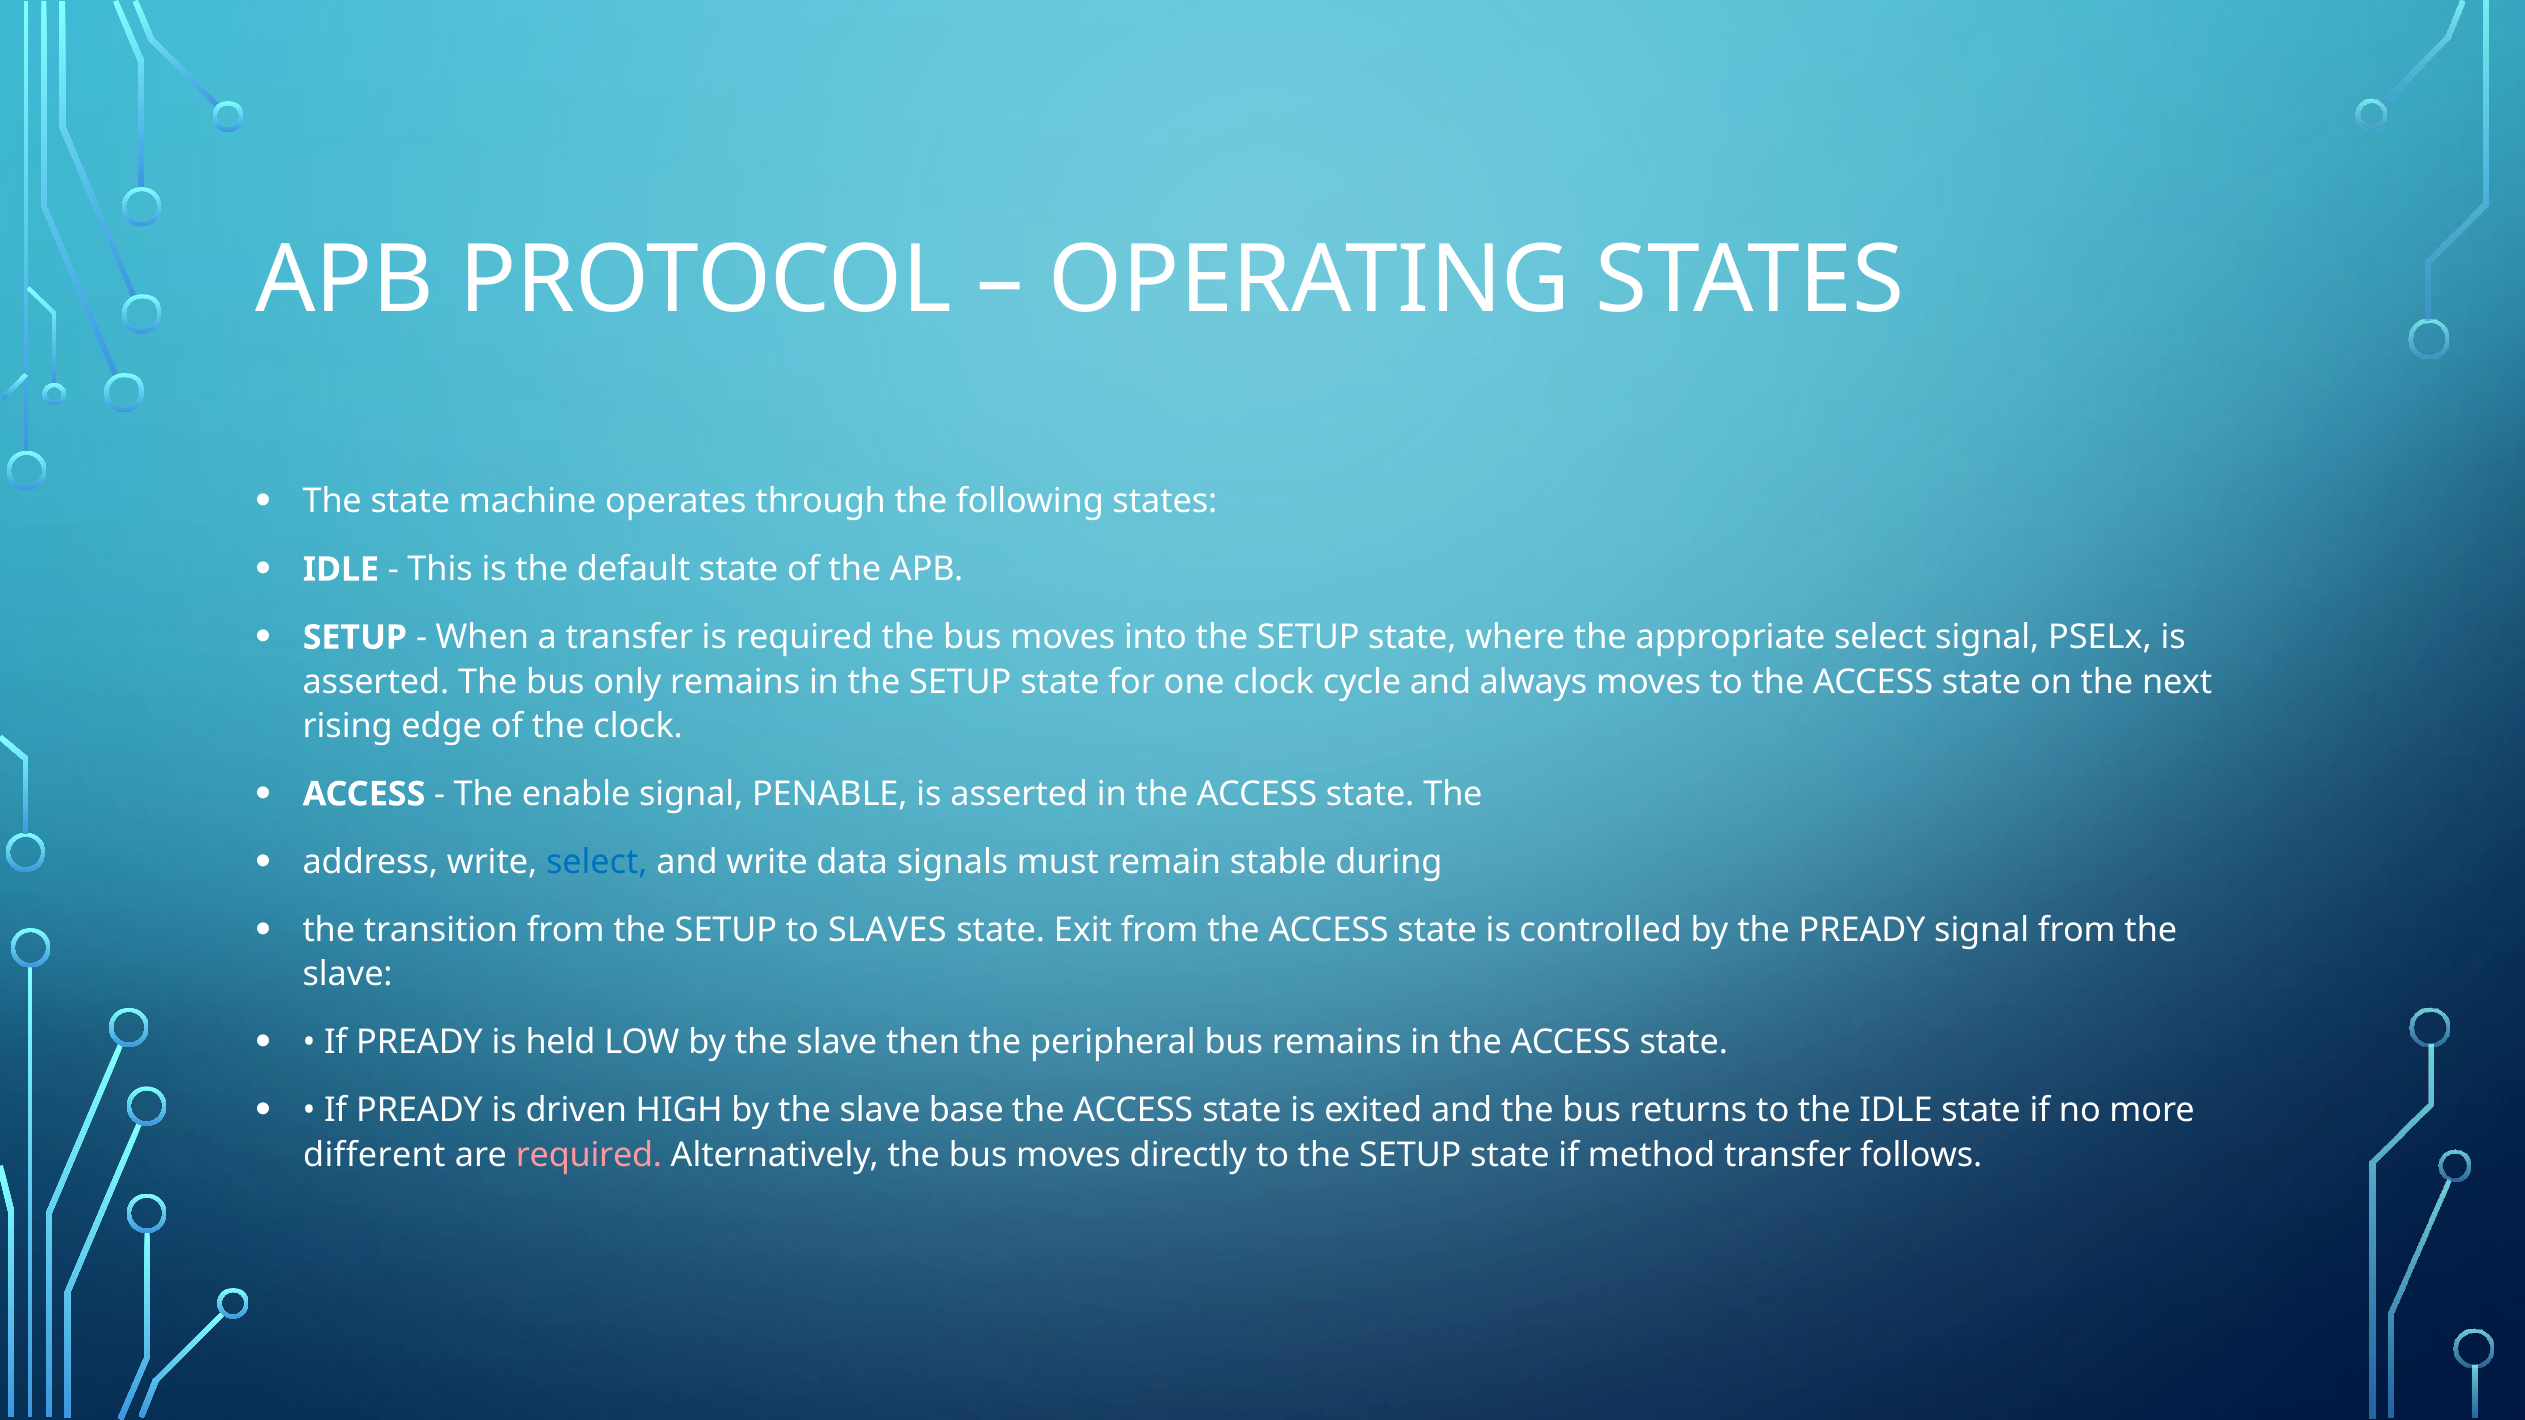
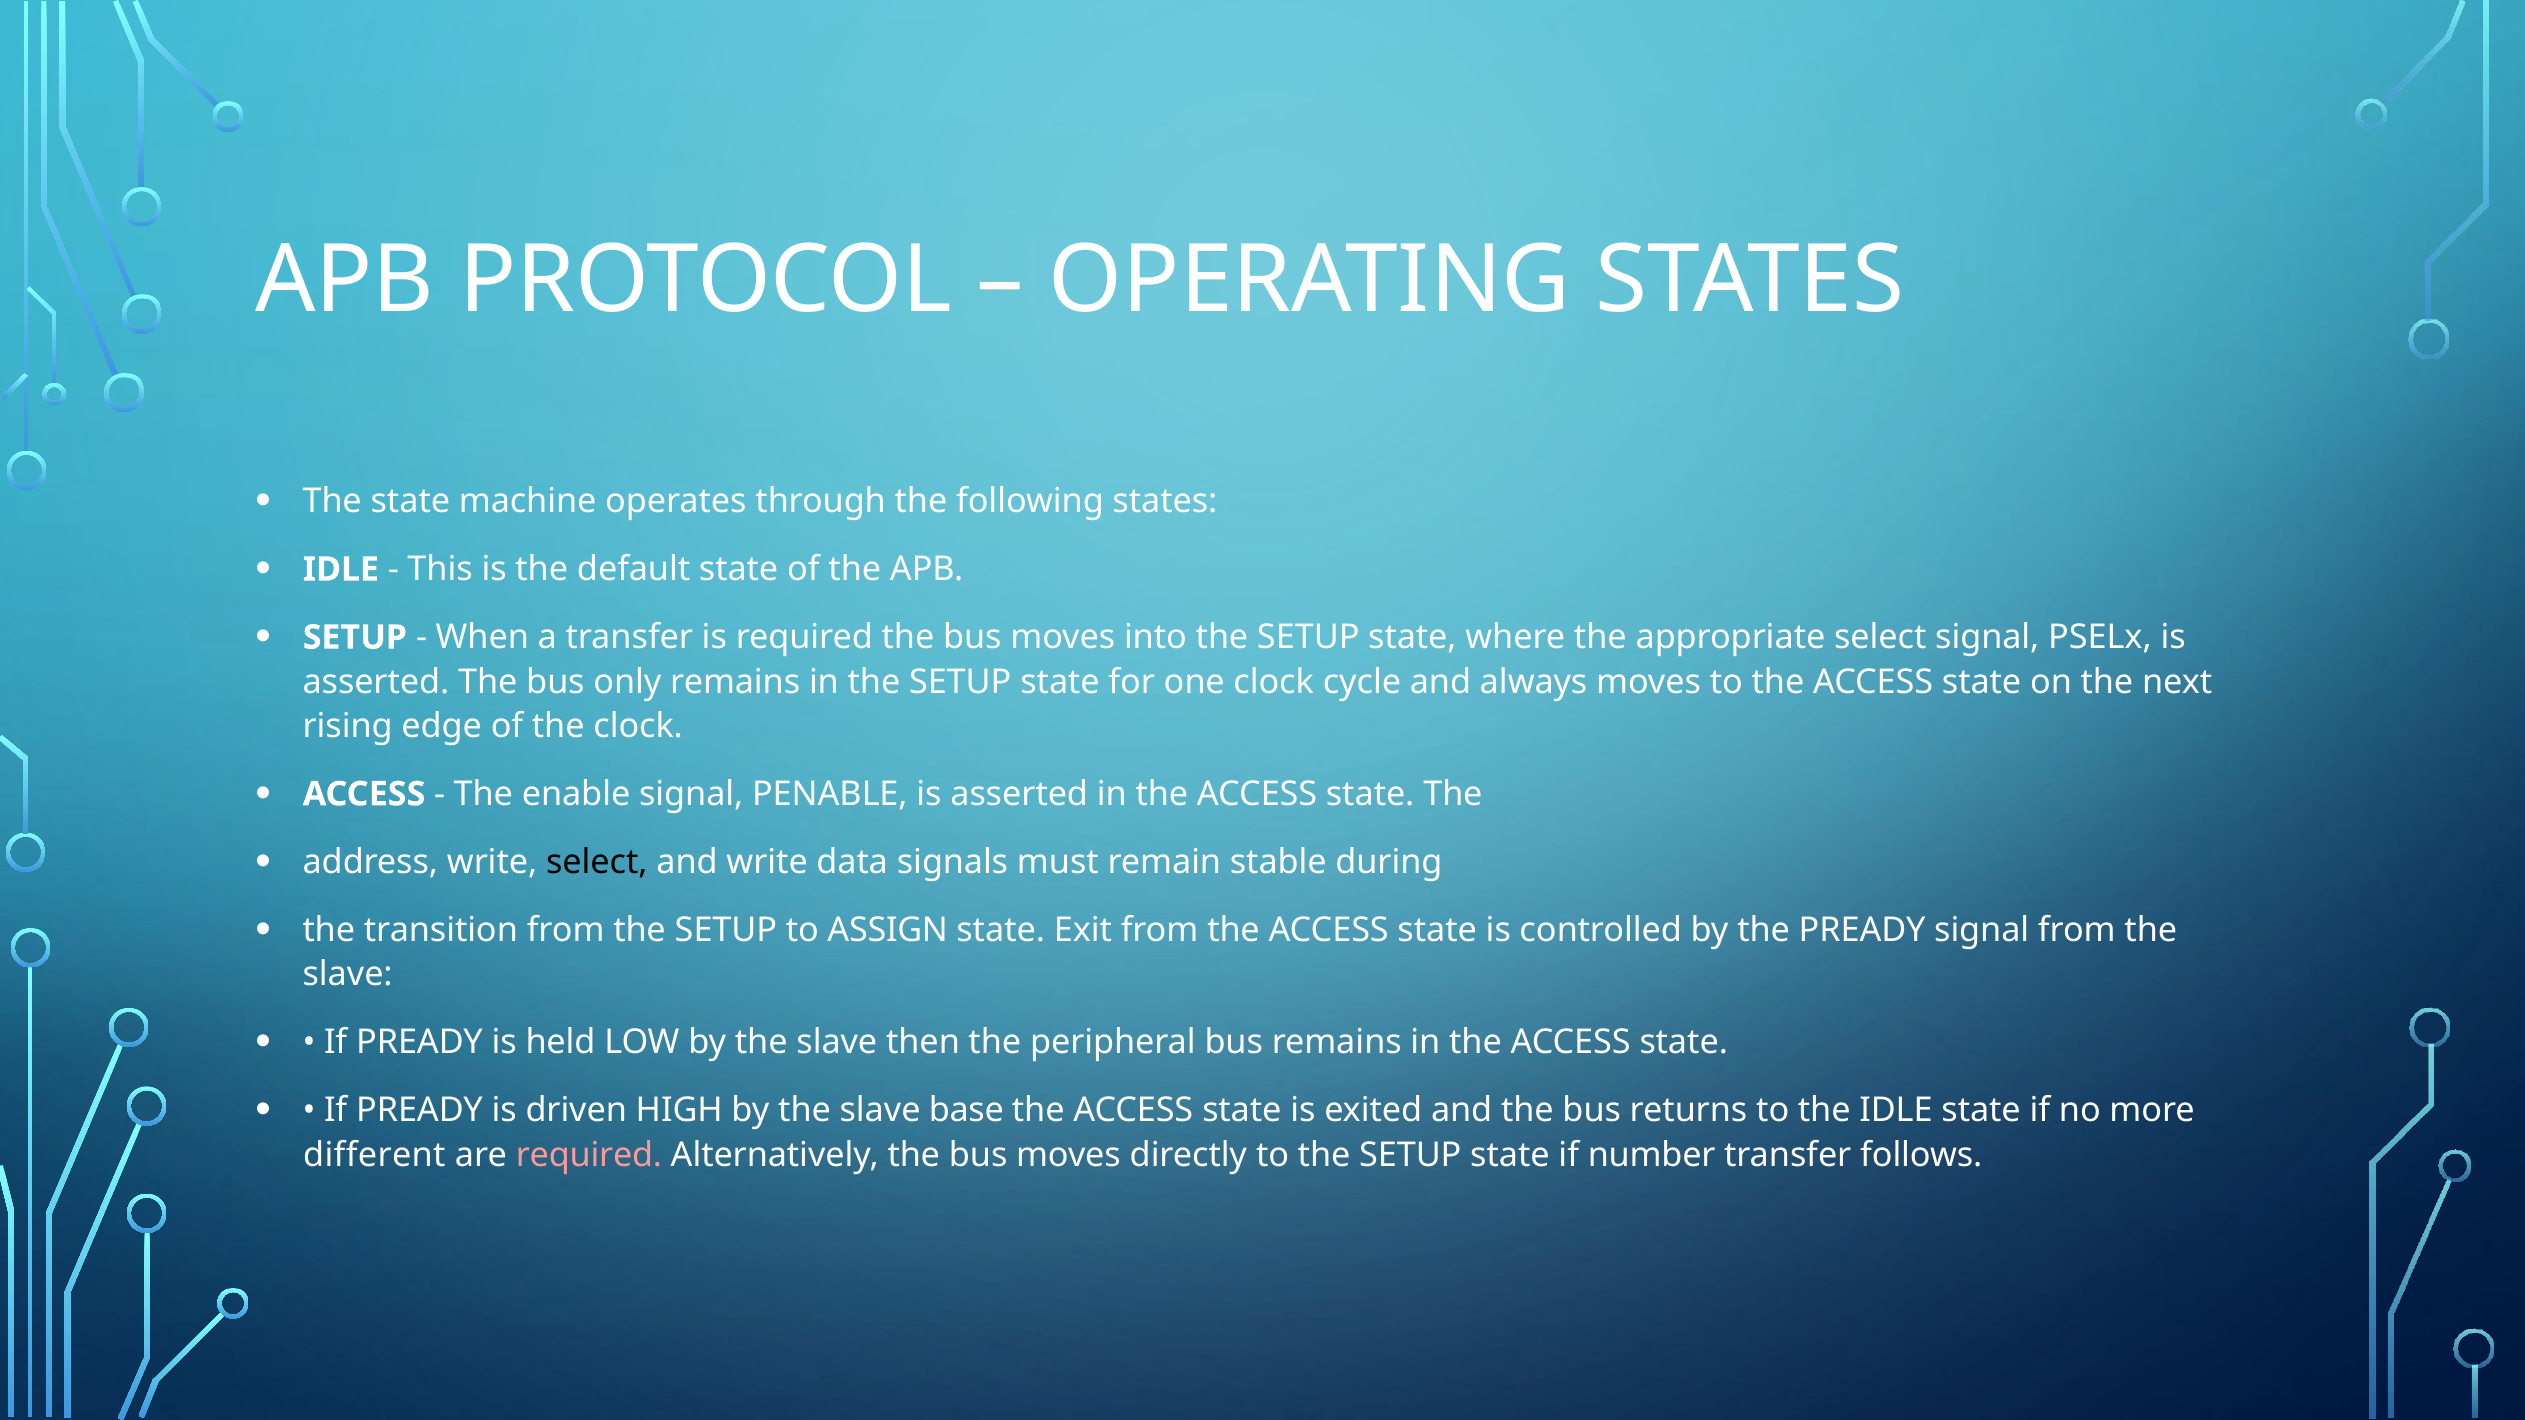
select colour: blue -> black (597, 862)
SLAVES: SLAVES -> ASSIGN (888, 930)
method: method -> number (1652, 1155)
